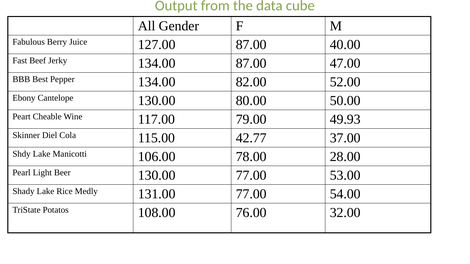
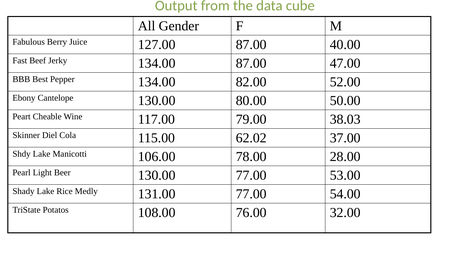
49.93: 49.93 -> 38.03 (345, 119)
42.77: 42.77 -> 62.02 (251, 138)
